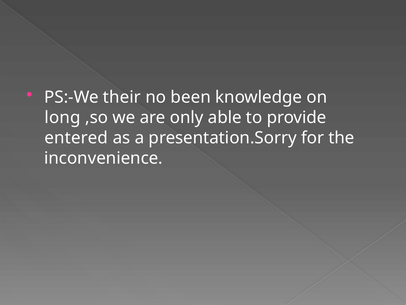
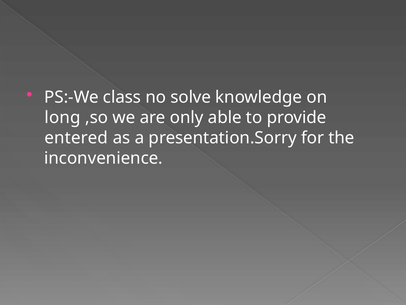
their: their -> class (122, 97)
been: been -> solve (191, 97)
